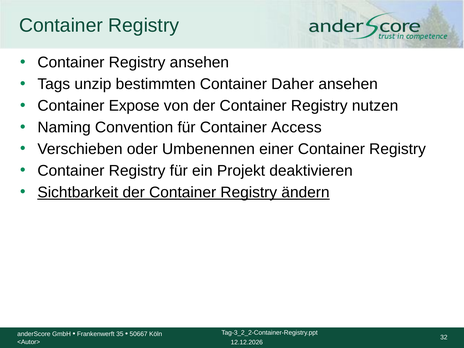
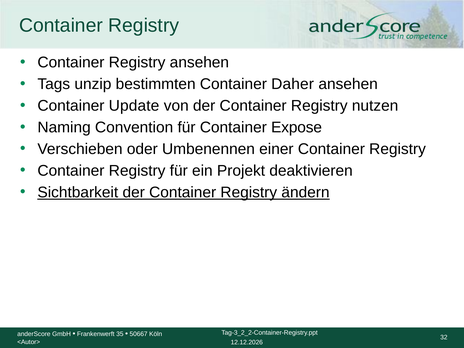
Expose: Expose -> Update (134, 106)
Access: Access -> Expose (297, 127)
